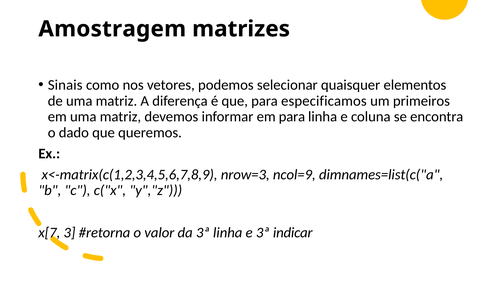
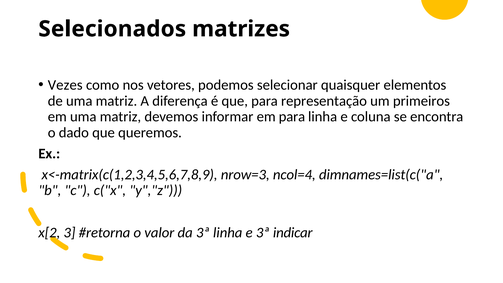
Amostragem: Amostragem -> Selecionados (112, 29)
Sinais: Sinais -> Vezes (65, 85)
especificamos: especificamos -> representação (324, 101)
ncol=9: ncol=9 -> ncol=4 (294, 175)
x[7: x[7 -> x[2 (49, 233)
